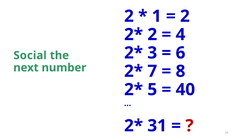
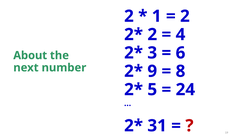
Social: Social -> About (30, 55)
7: 7 -> 9 (152, 71)
40: 40 -> 24 (185, 90)
